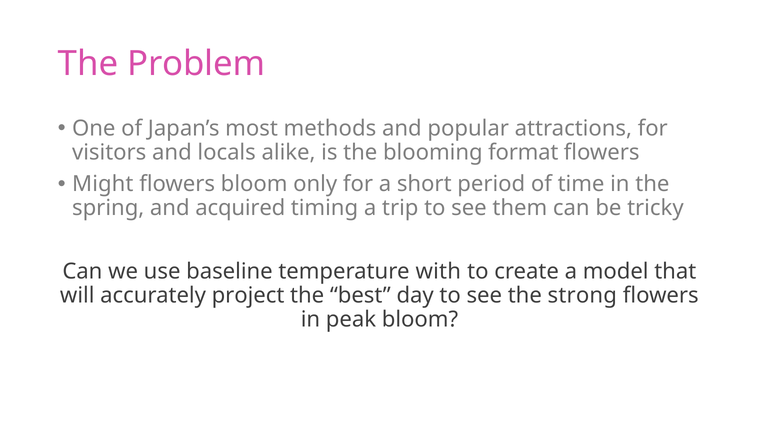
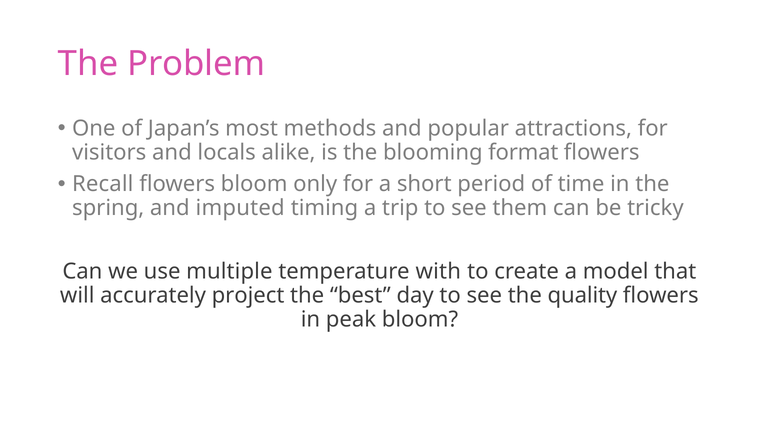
Might: Might -> Recall (103, 184)
acquired: acquired -> imputed (240, 208)
baseline: baseline -> multiple (229, 272)
strong: strong -> quality (582, 296)
